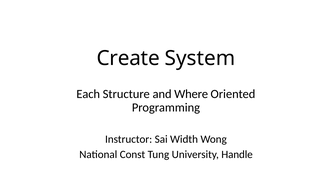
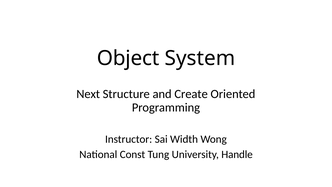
Create: Create -> Object (128, 58)
Each: Each -> Next (88, 94)
Where: Where -> Create (191, 94)
